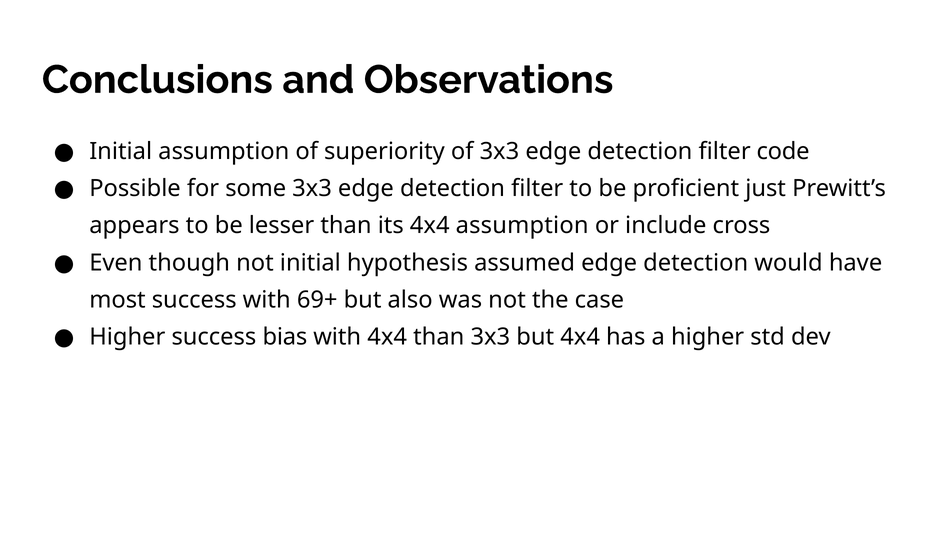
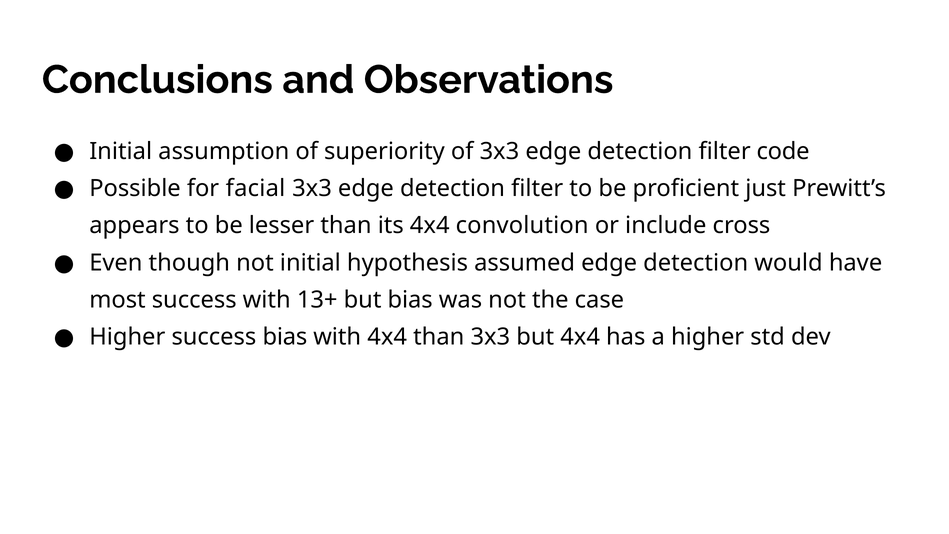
some: some -> facial (256, 188)
4x4 assumption: assumption -> convolution (522, 226)
69+: 69+ -> 13+ (317, 300)
but also: also -> bias (410, 300)
